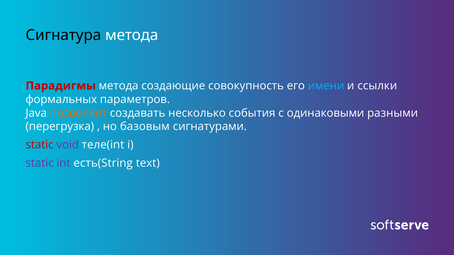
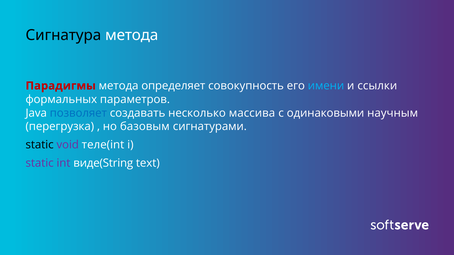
создающие: создающие -> определяет (173, 86)
позволяет colour: orange -> blue (78, 113)
события: события -> массива (252, 113)
разными: разными -> научным (393, 113)
static colour: red -> black (40, 145)
есть(String: есть(String -> виде(String (103, 163)
